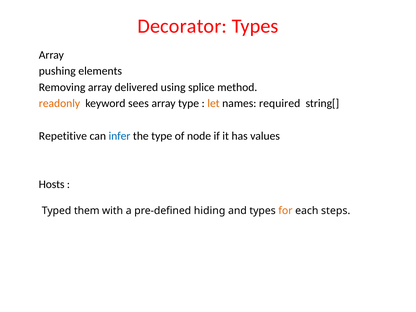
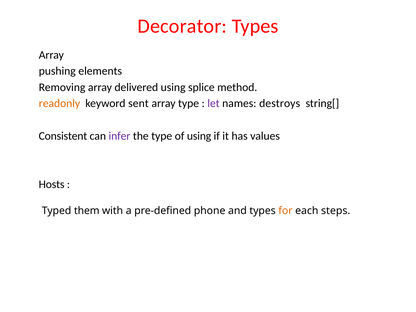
sees: sees -> sent (138, 104)
let colour: orange -> purple (214, 104)
required: required -> destroys (280, 104)
Repetitive: Repetitive -> Consistent (63, 136)
infer colour: blue -> purple (120, 136)
of node: node -> using (199, 136)
hiding: hiding -> phone (210, 211)
